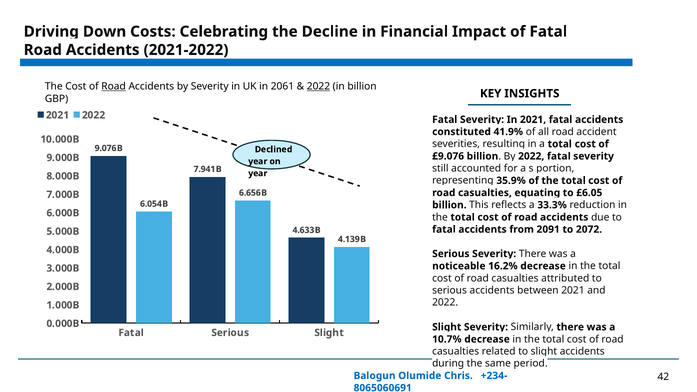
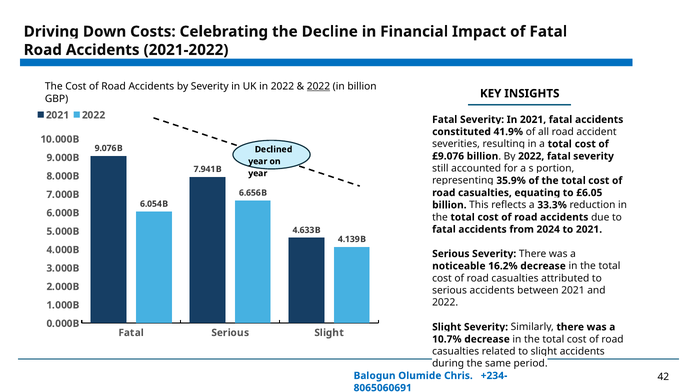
Road underline: present -> none (114, 87)
in 2061: 2061 -> 2022 (282, 87)
2091: 2091 -> 2024 (548, 229)
to 2072: 2072 -> 2021 (589, 229)
